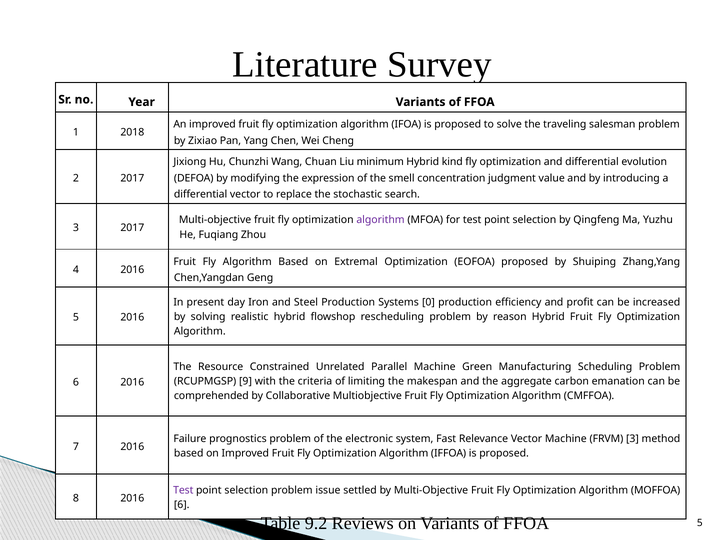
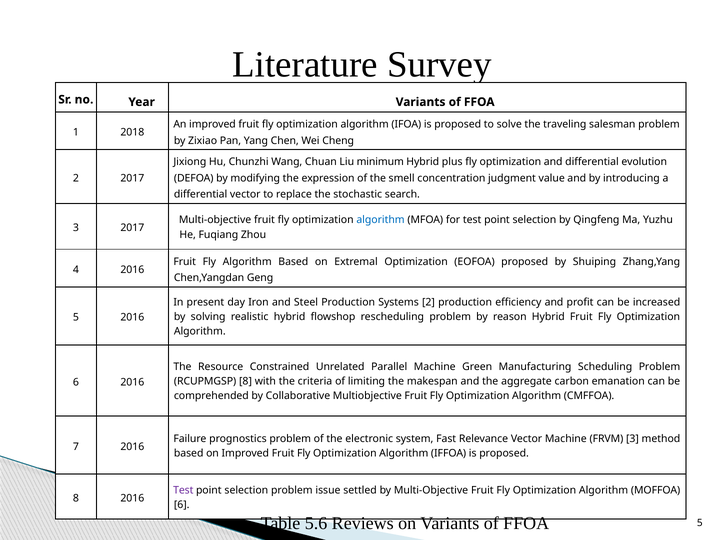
kind: kind -> plus (452, 162)
algorithm colour: purple -> blue (381, 220)
Systems 0: 0 -> 2 (428, 302)
RCUPMGSP 9: 9 -> 8 (245, 381)
9.2: 9.2 -> 5.6 (316, 523)
